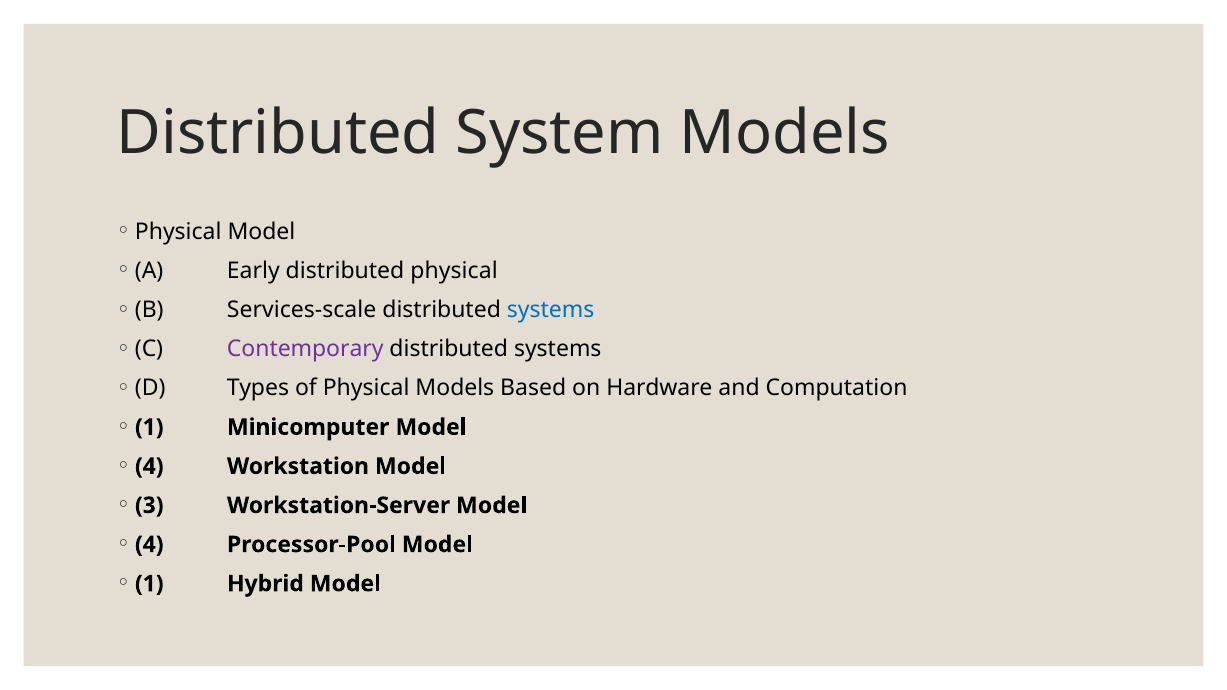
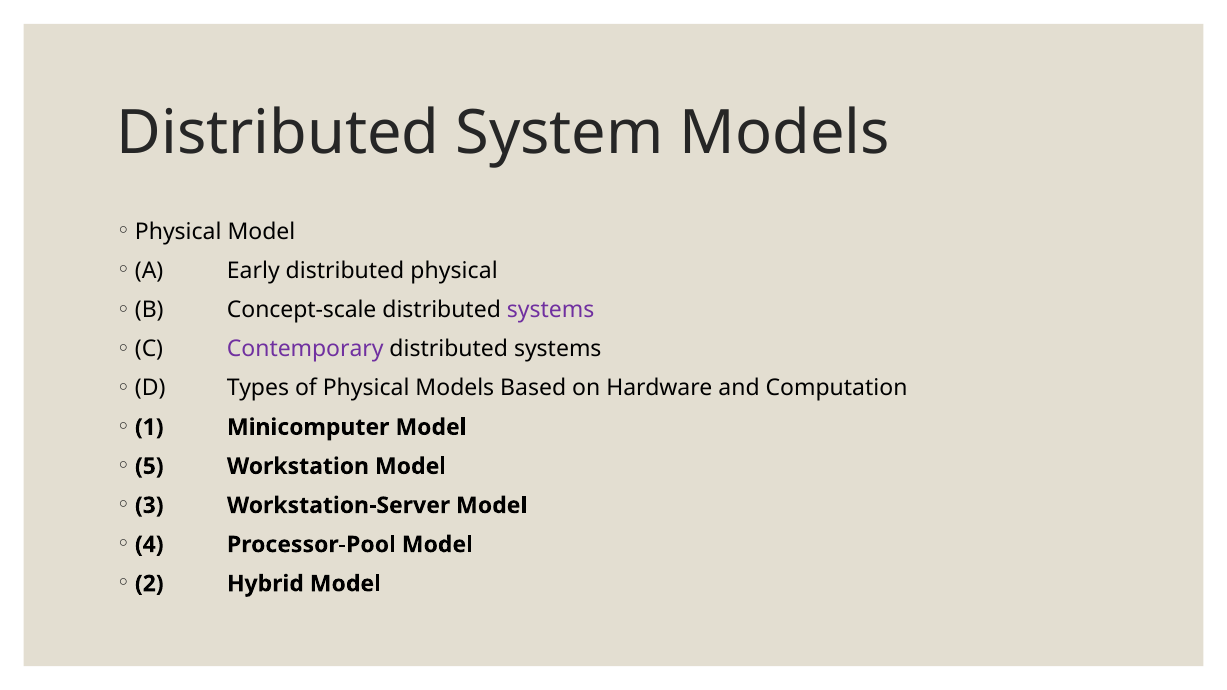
Services-scale: Services-scale -> Concept-scale (302, 310)
systems colour: blue -> purple (551, 310)
4: 4 -> 5 (149, 466)
1: 1 -> 2 (149, 584)
